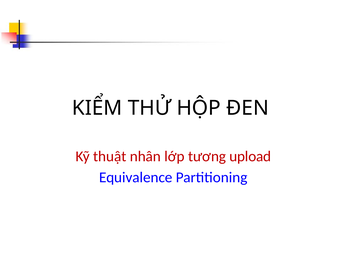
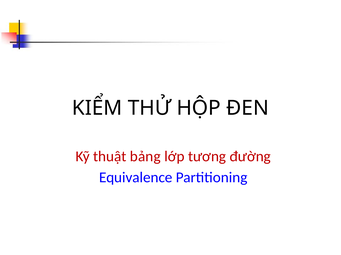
nhân: nhân -> bảng (145, 157)
upload: upload -> đường (250, 157)
